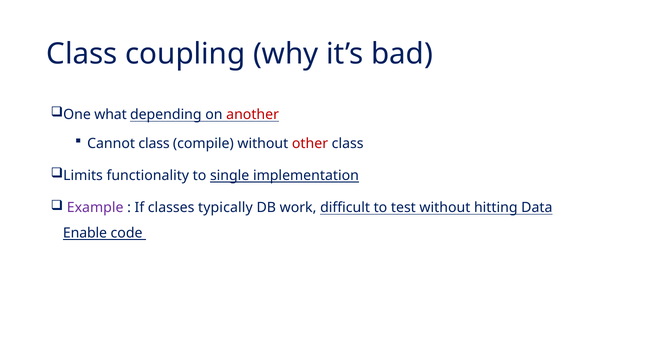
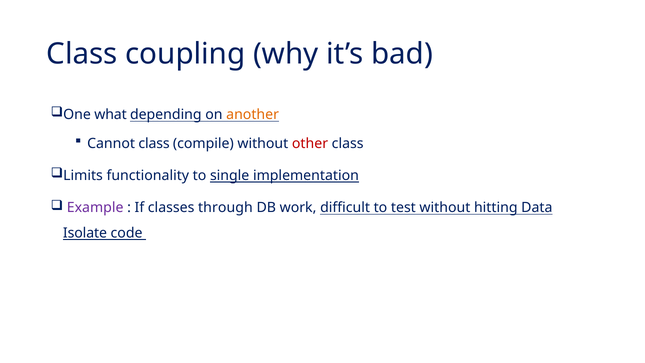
another colour: red -> orange (253, 115)
typically: typically -> through (225, 208)
Enable: Enable -> Isolate (85, 233)
